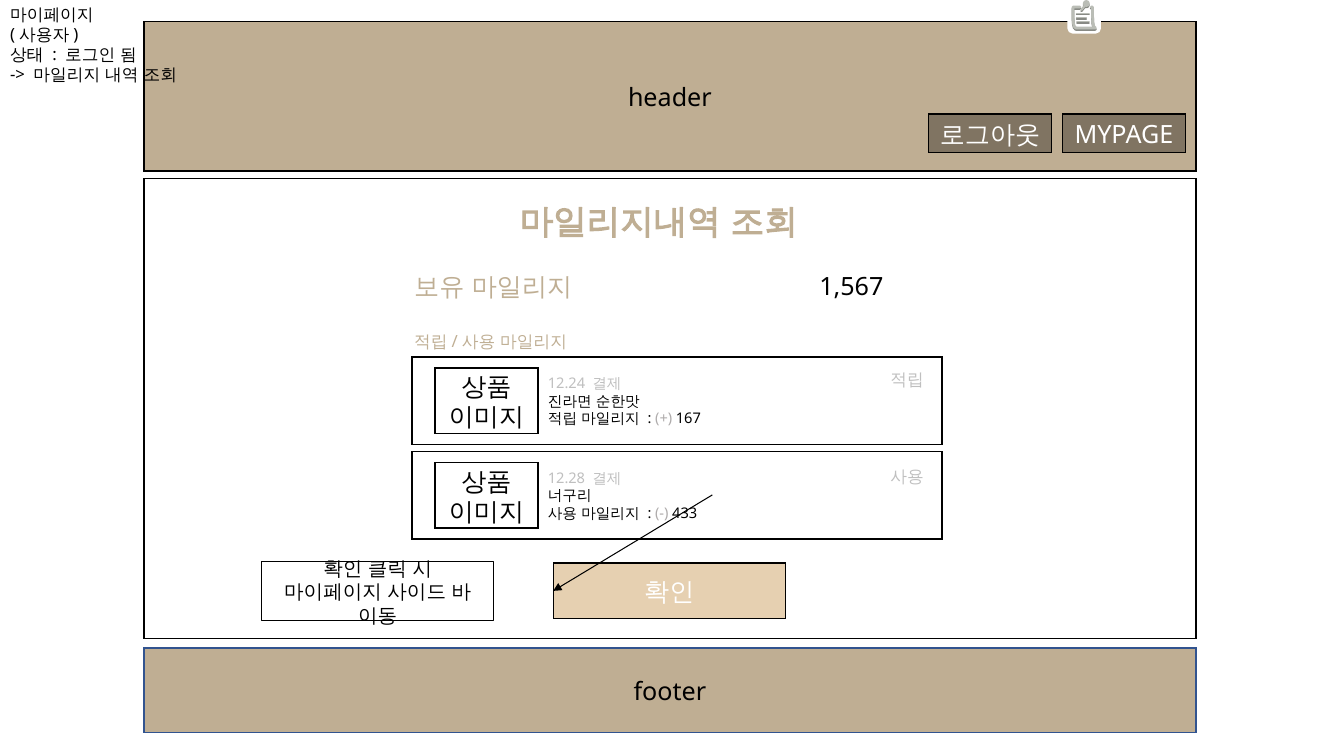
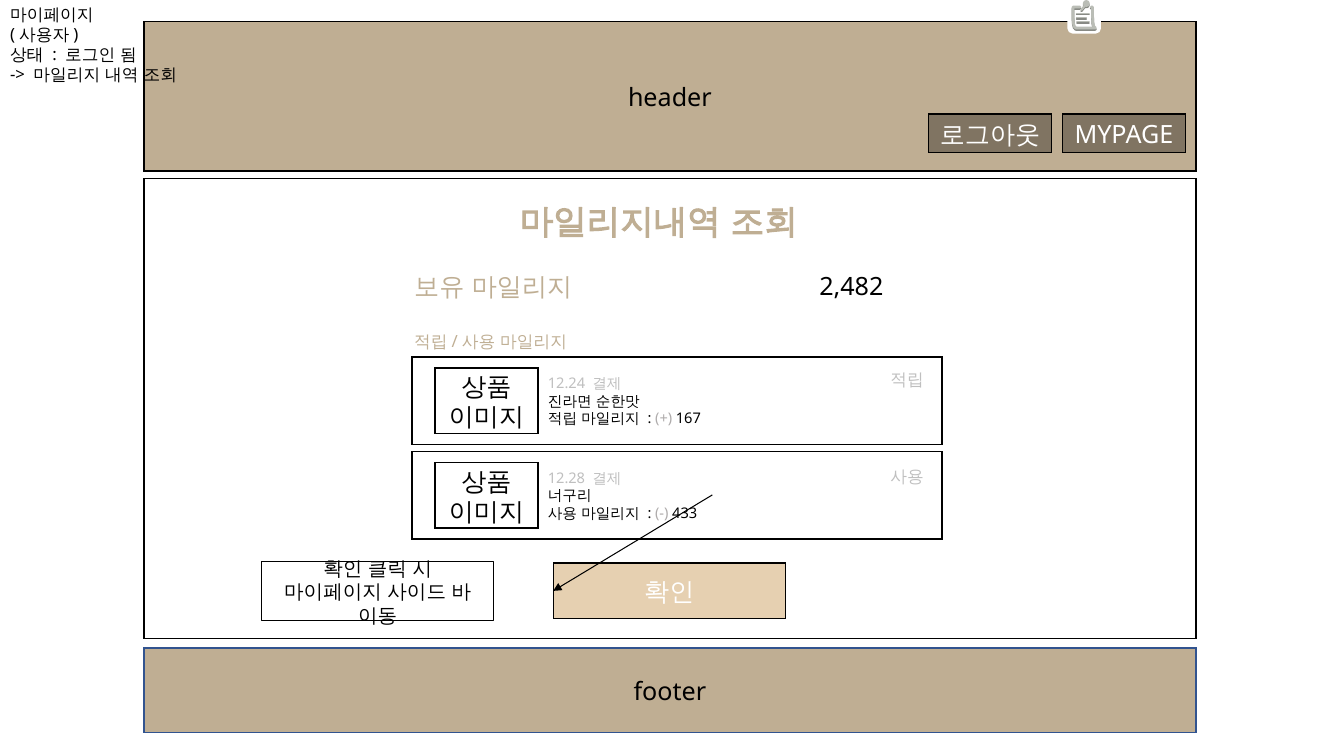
1,567: 1,567 -> 2,482 (851, 287)
